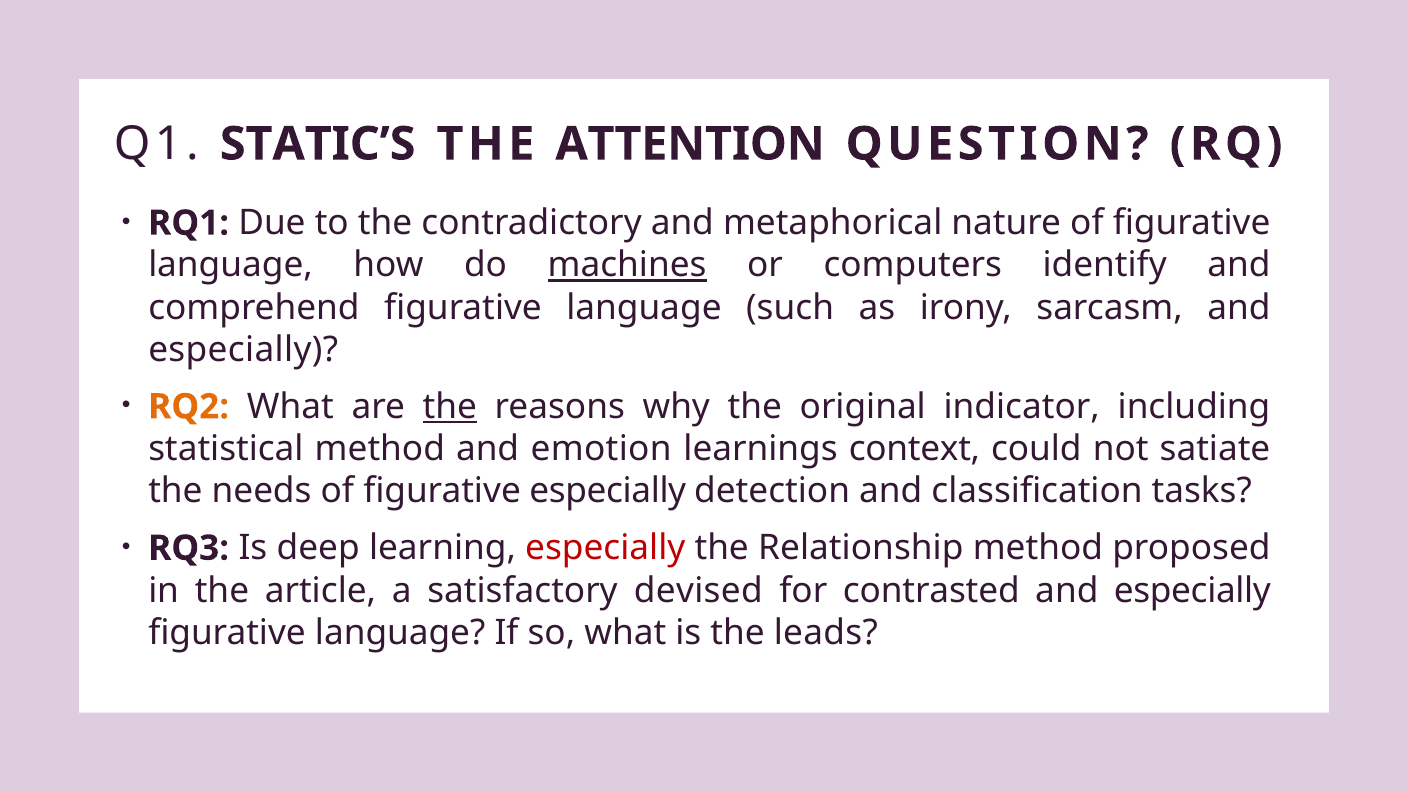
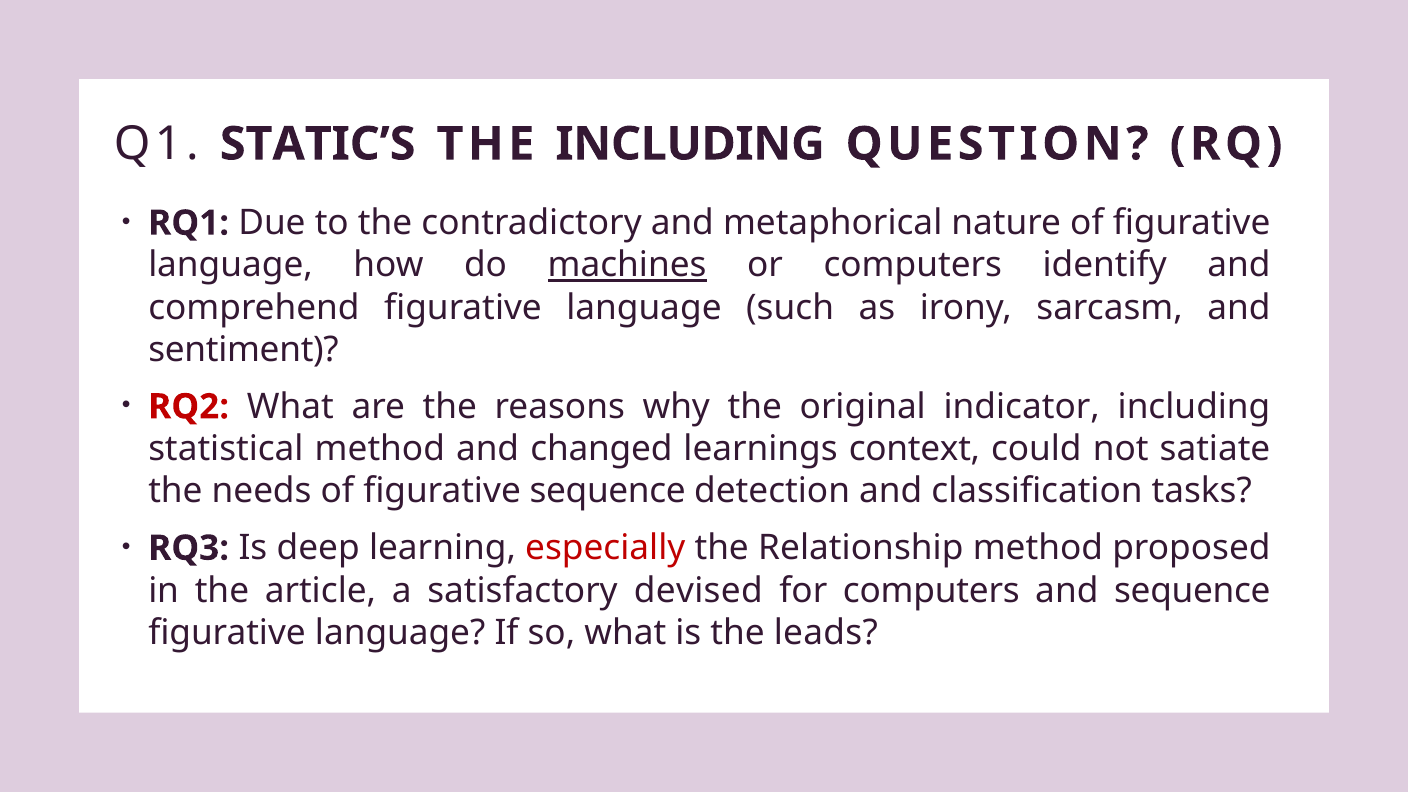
THE ATTENTION: ATTENTION -> INCLUDING (690, 144)
especially: especially -> sentiment (243, 350)
RQ2 colour: orange -> red (189, 407)
the underline: present -> none (450, 407)
emotion: emotion -> changed (601, 449)
figurative especially: especially -> sequence (608, 491)
for contrasted: contrasted -> computers (931, 590)
especially: especially -> sequence (1192, 590)
